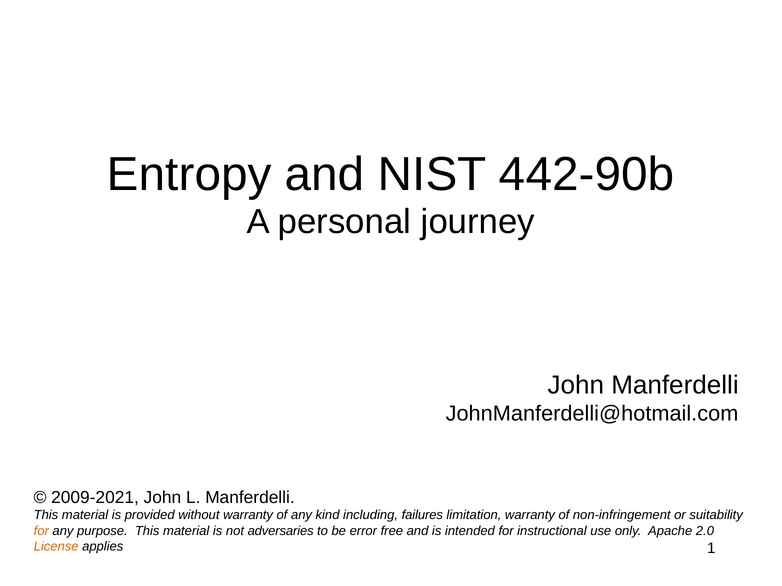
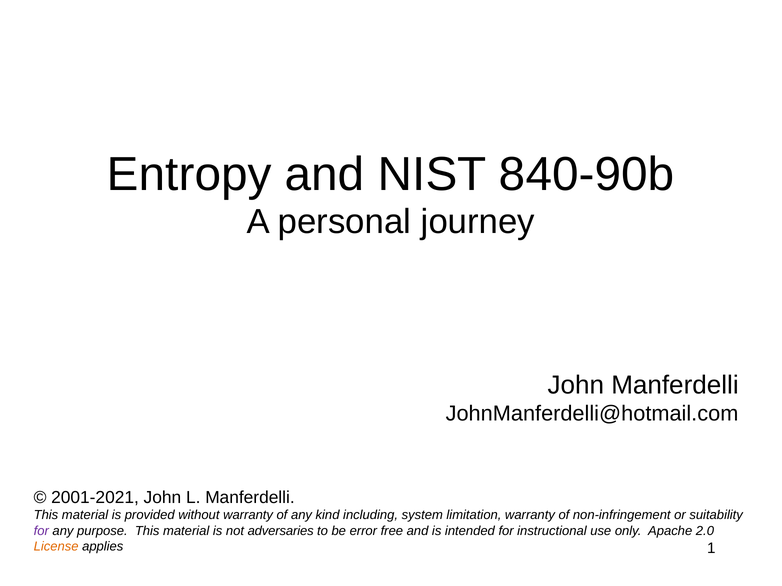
442-90b: 442-90b -> 840-90b (587, 175)
2009-2021: 2009-2021 -> 2001-2021 (95, 498)
failures: failures -> system (422, 516)
for colour: orange -> purple (41, 531)
